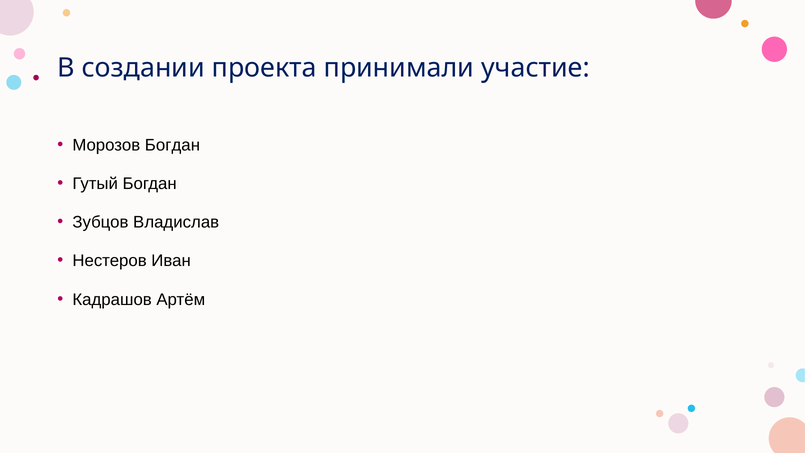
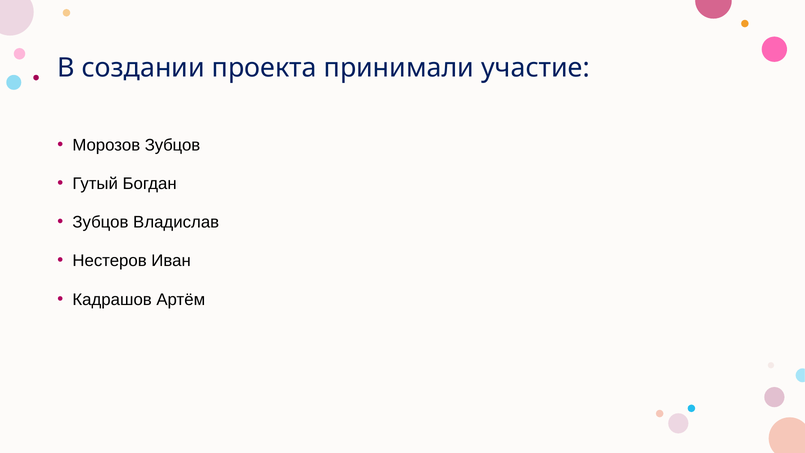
Морозов Богдан: Богдан -> Зубцов (173, 145)
